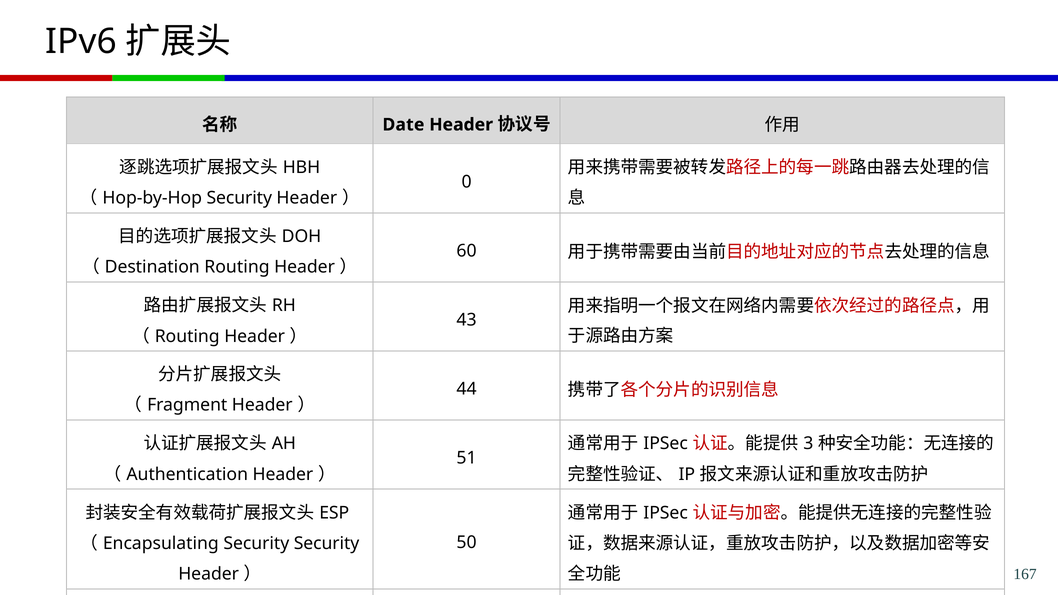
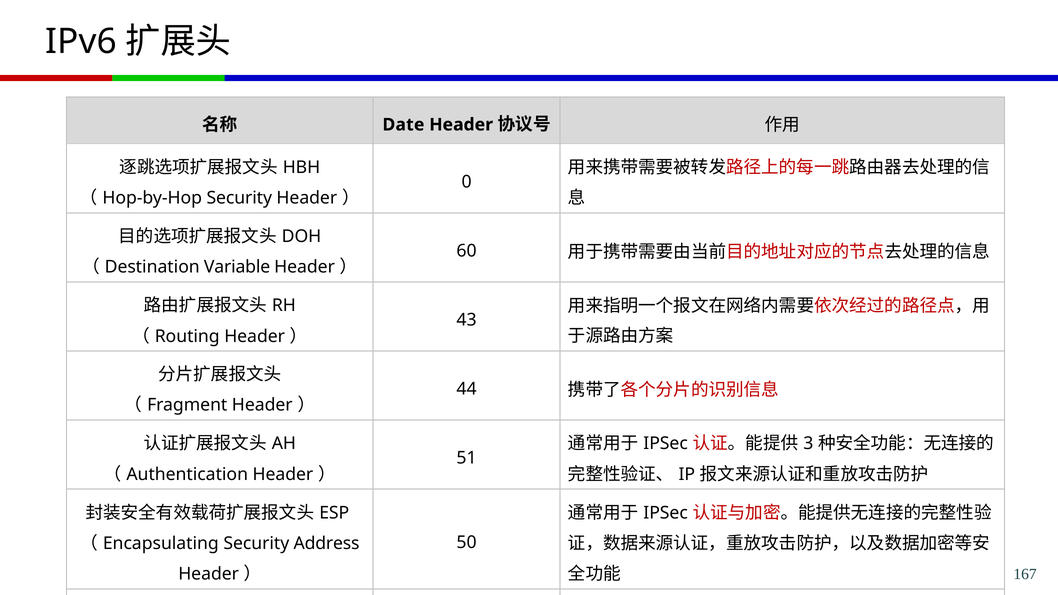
Routing: Routing -> Variable (237, 267)
Security Security: Security -> Address (327, 544)
